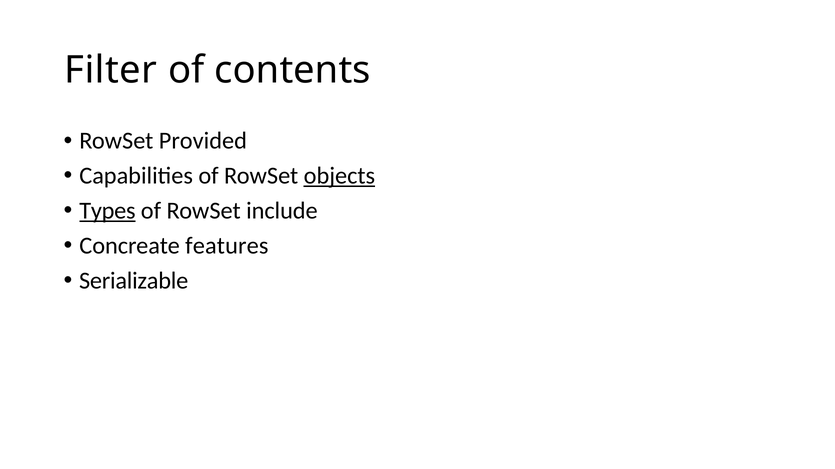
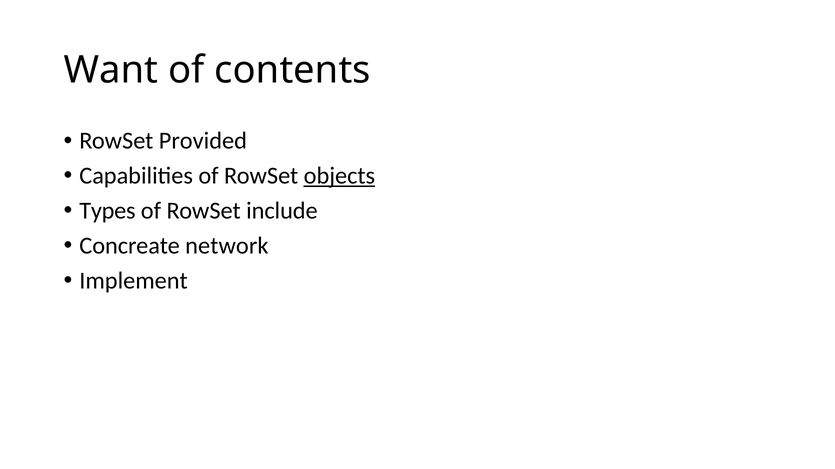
Filter: Filter -> Want (111, 70)
Types underline: present -> none (107, 211)
features: features -> network (227, 246)
Serializable: Serializable -> Implement (134, 281)
